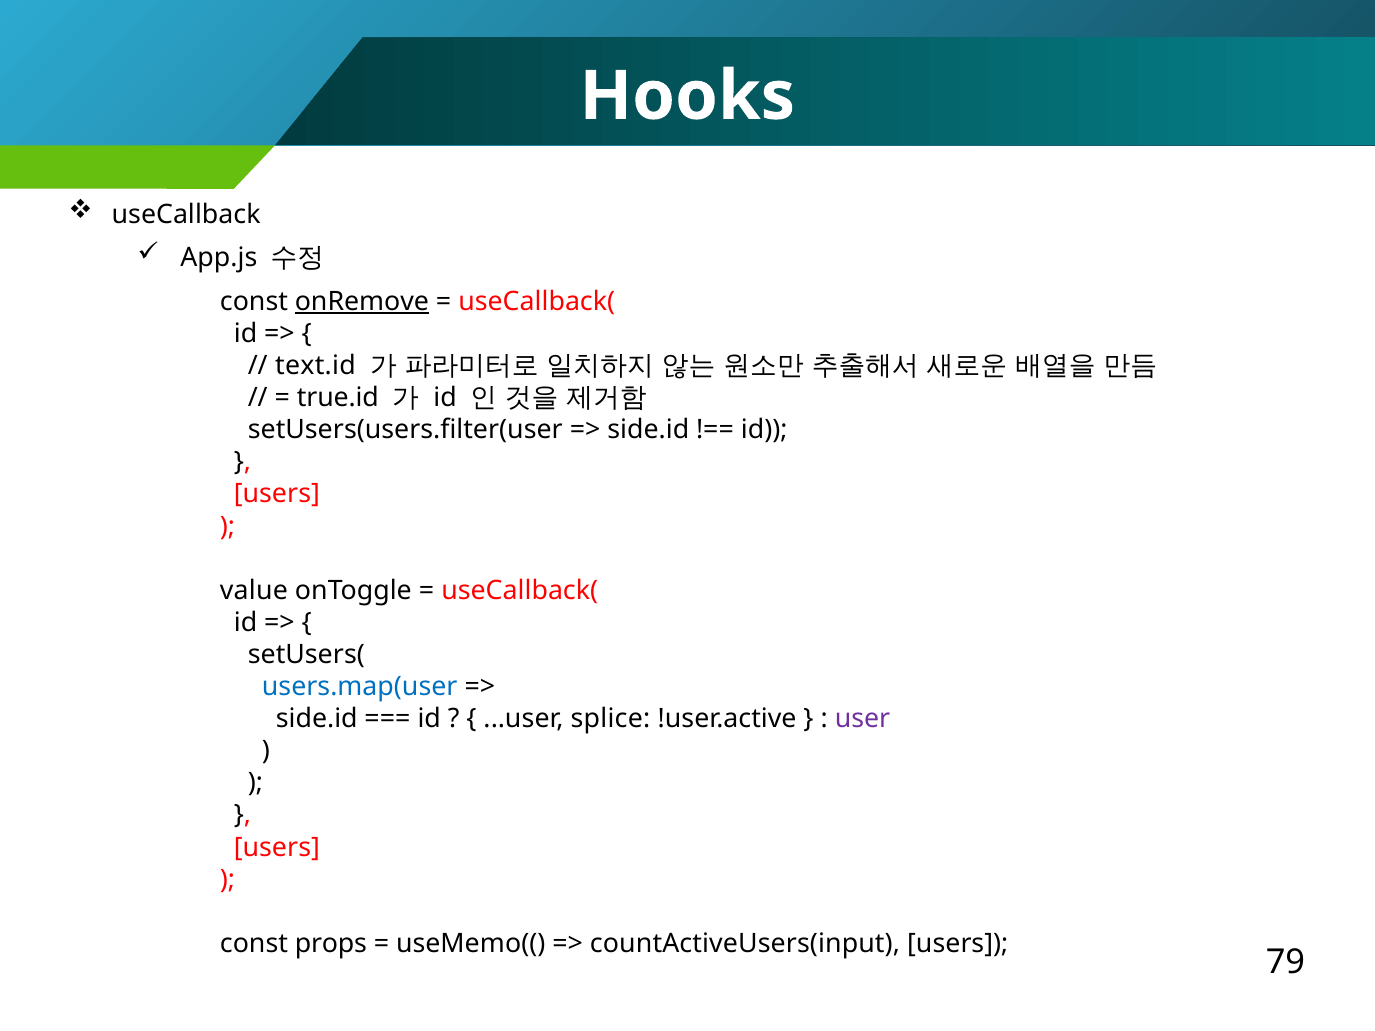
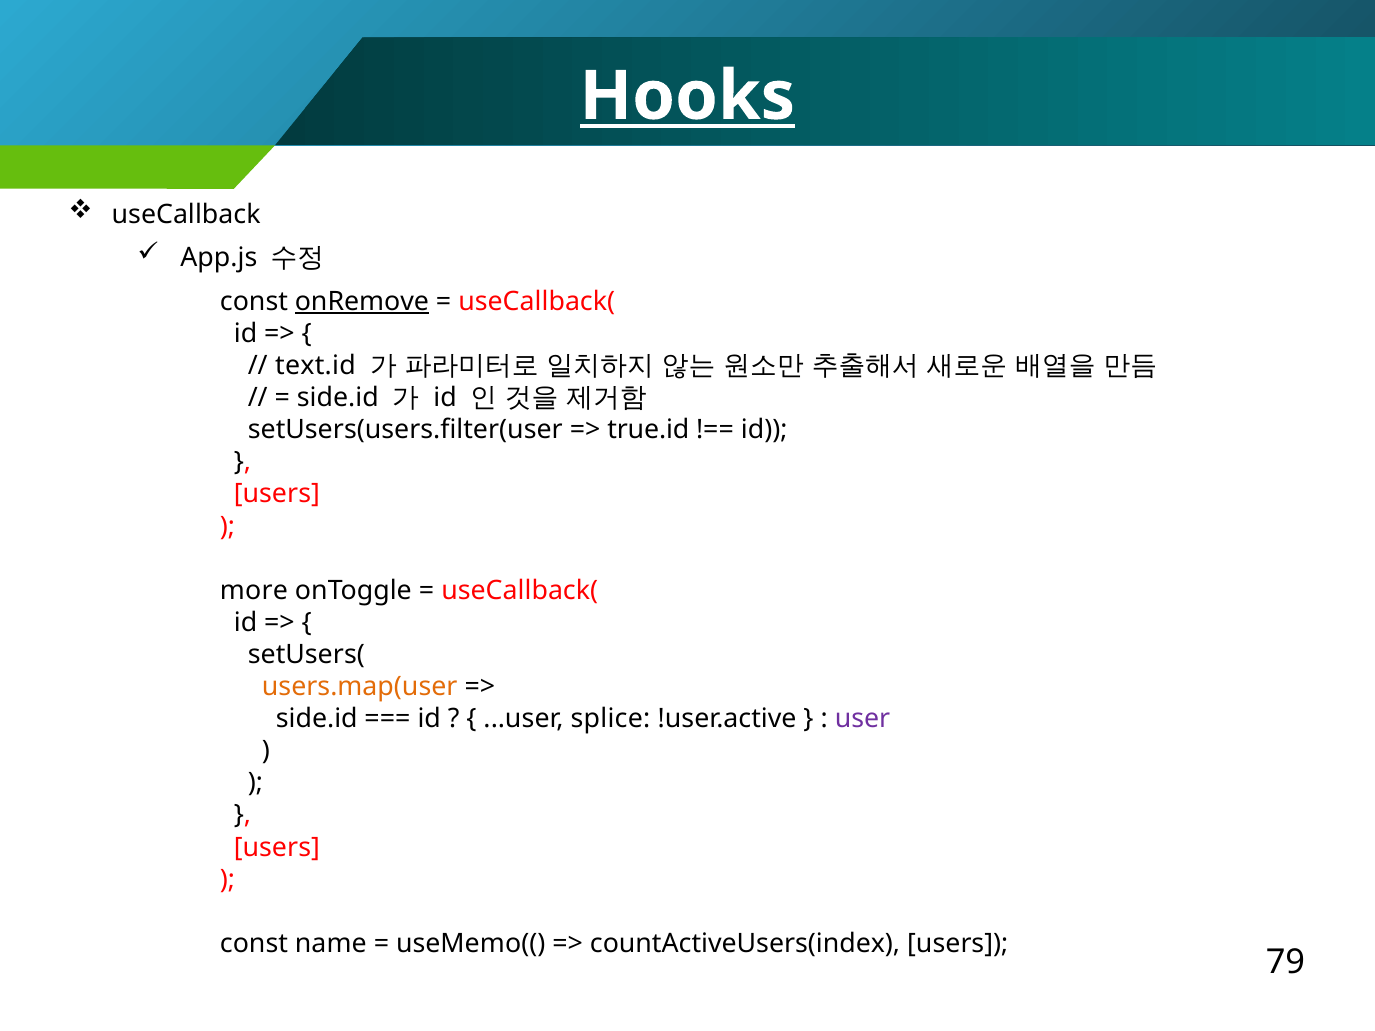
Hooks underline: none -> present (687, 96)
true.id: true.id -> side.id (338, 398)
side.id: side.id -> true.id (648, 430)
value: value -> more (254, 591)
users.map(user colour: blue -> orange (360, 687)
props: props -> name (331, 944)
countActiveUsers(input: countActiveUsers(input -> countActiveUsers(index (745, 944)
